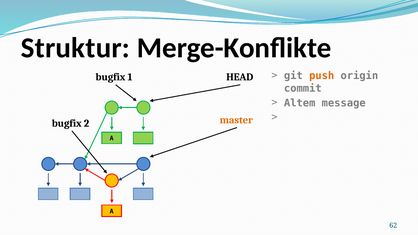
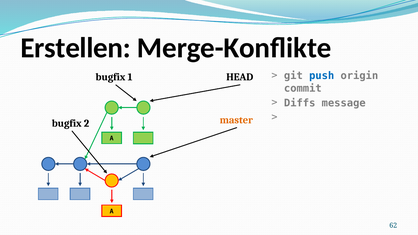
Struktur: Struktur -> Erstellen (76, 48)
push colour: orange -> blue (322, 76)
Altem: Altem -> Diffs (300, 103)
